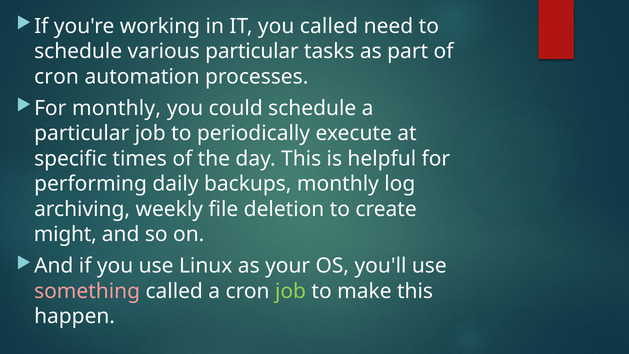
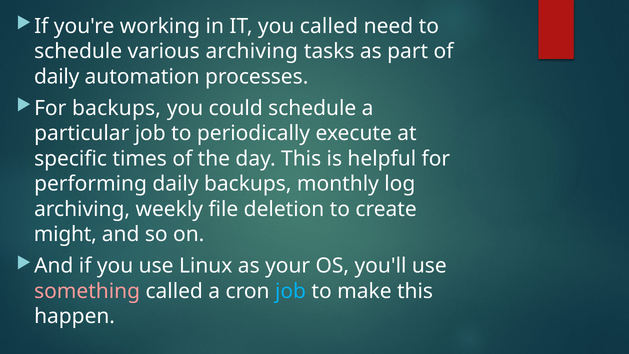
various particular: particular -> archiving (252, 51)
cron: cron -> daily (57, 77)
For monthly: monthly -> backups (117, 108)
job colour: light green -> light blue (291, 291)
